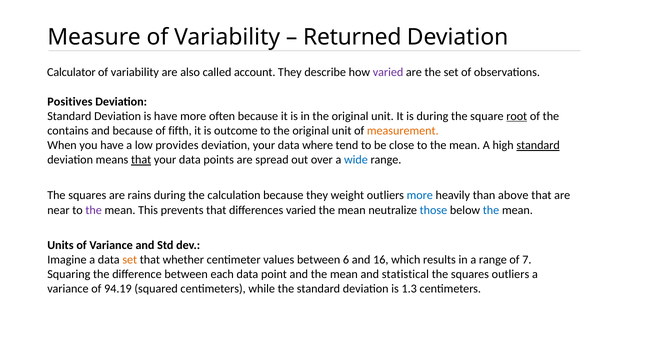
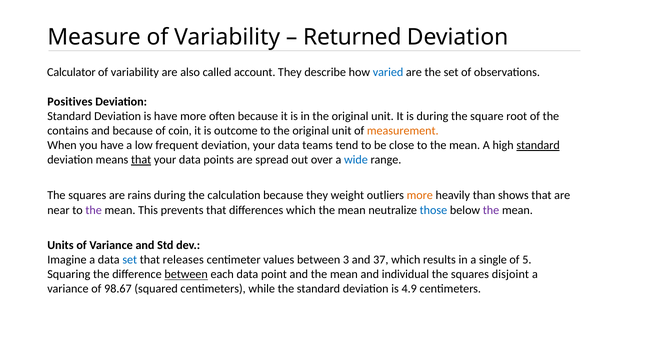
varied colour: purple -> blue (388, 72)
root underline: present -> none (517, 116)
fifth: fifth -> coin (180, 130)
provides: provides -> frequent (177, 145)
where: where -> teams (318, 145)
more colour: blue -> orange (420, 195)
above: above -> shows (513, 195)
differences varied: varied -> which (301, 210)
the colour: blue -> purple (491, 210)
set colour: orange -> blue (130, 259)
whether: whether -> releases (183, 259)
6: 6 -> 3 (346, 259)
16: 16 -> 37 (381, 259)
a range: range -> single (493, 259)
7: 7 -> 5 (527, 259)
between underline: none -> present (186, 274)
statistical: statistical -> individual (405, 274)
squares outliers: outliers -> disjoint (510, 274)
94.19: 94.19 -> 98.67 (118, 288)
1.3: 1.3 -> 4.9 (409, 288)
